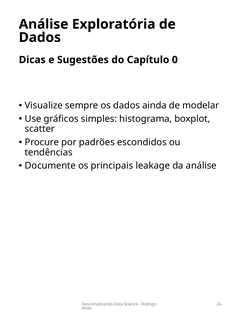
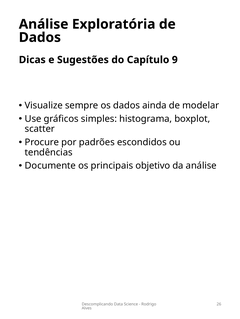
0: 0 -> 9 (175, 60)
leakage: leakage -> objetivo (153, 166)
